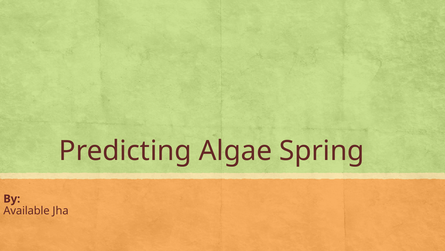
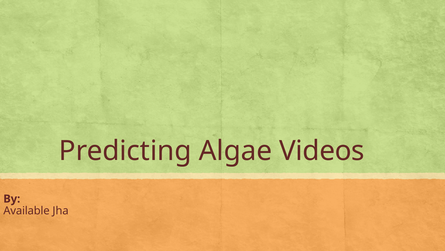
Spring: Spring -> Videos (322, 151)
